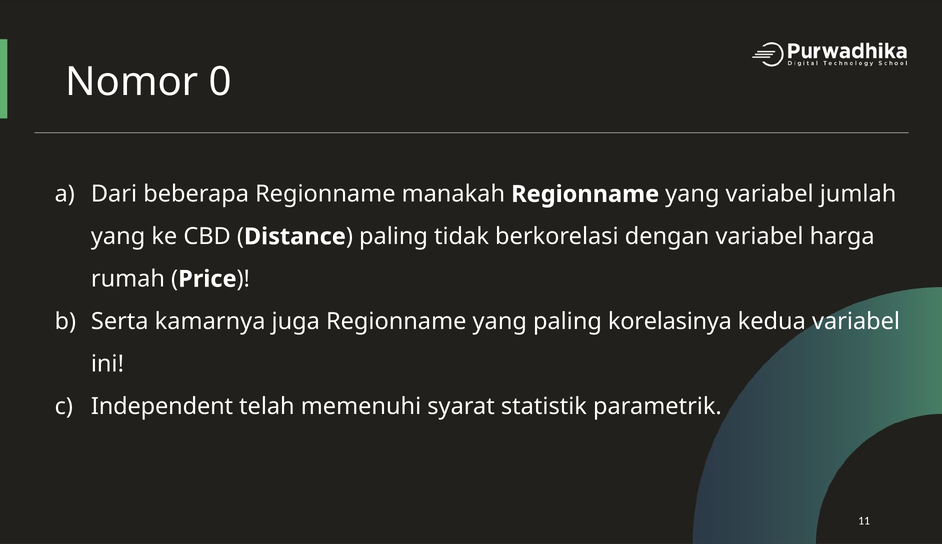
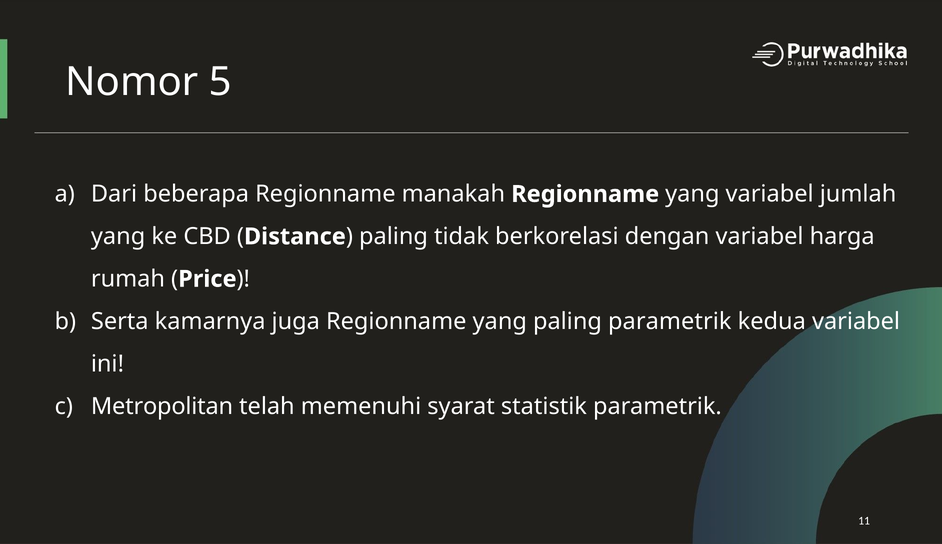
0: 0 -> 5 (221, 82)
paling korelasinya: korelasinya -> parametrik (670, 321)
Independent: Independent -> Metropolitan (162, 406)
